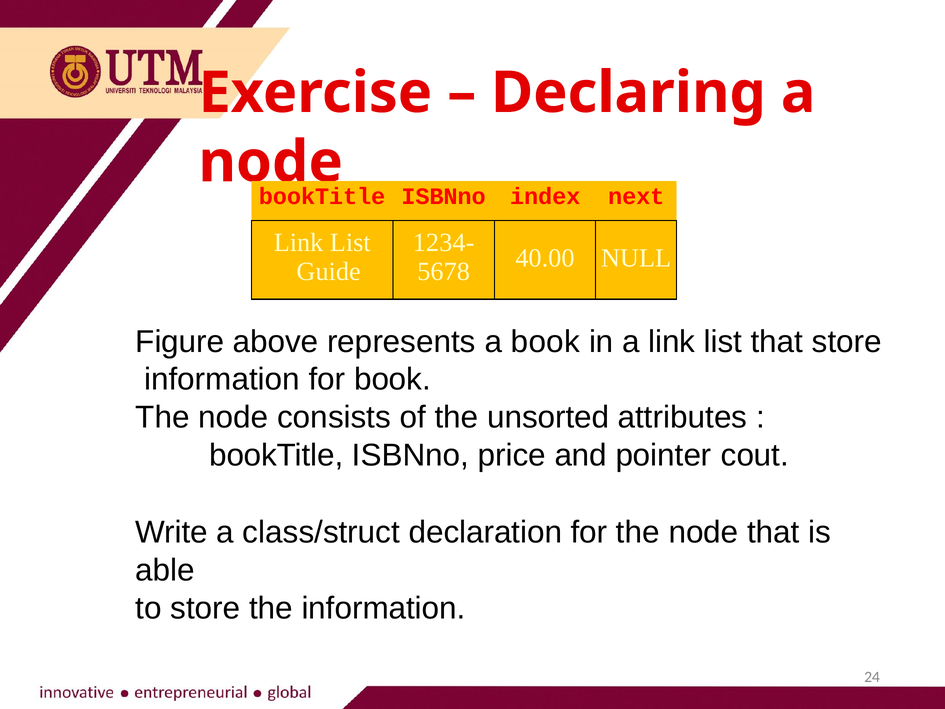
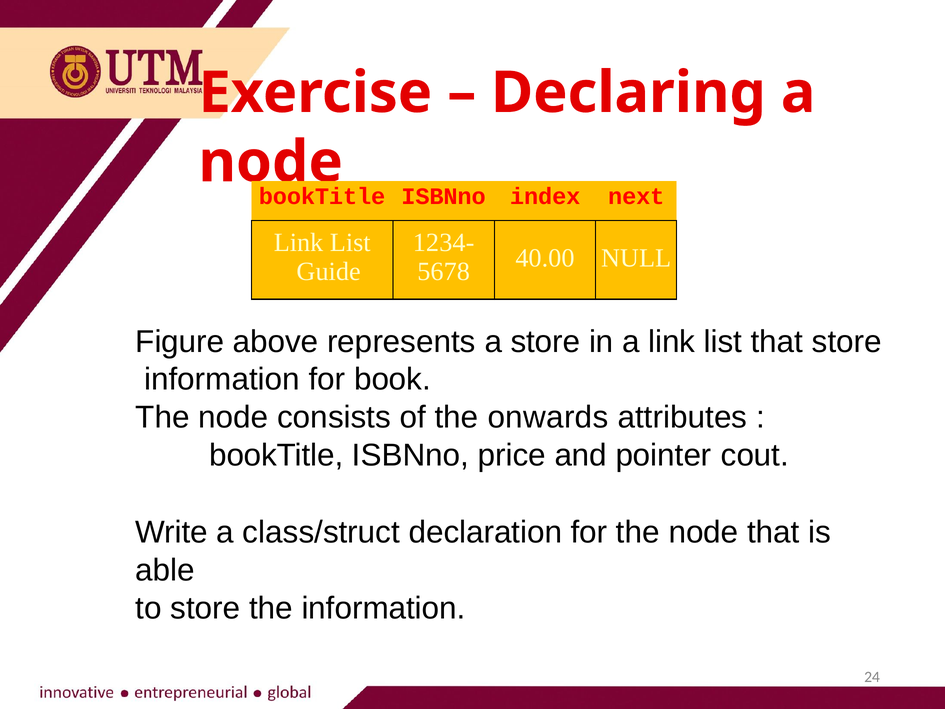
a book: book -> store (546, 342)
unsorted: unsorted -> onwards (548, 417)
